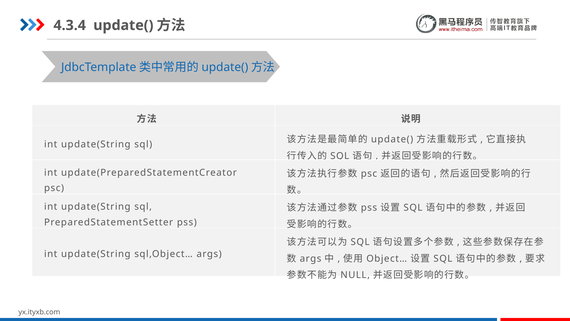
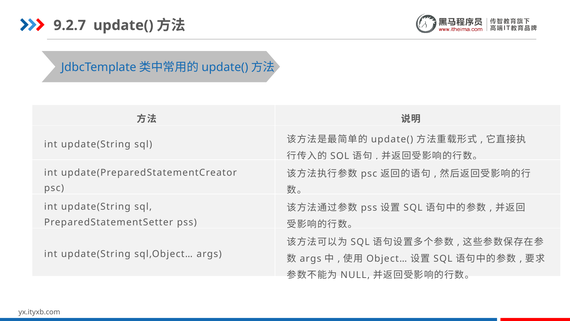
4.3.4: 4.3.4 -> 9.2.7 (70, 25)
